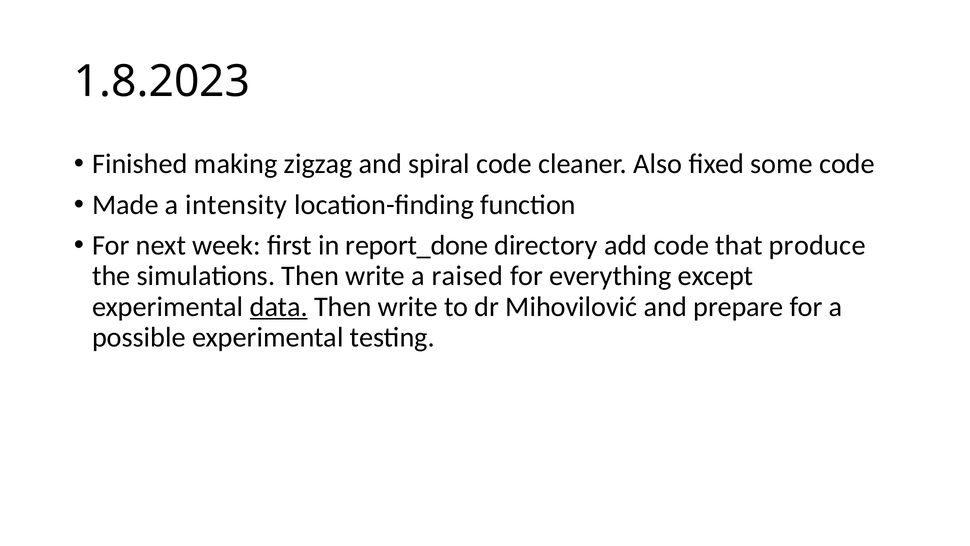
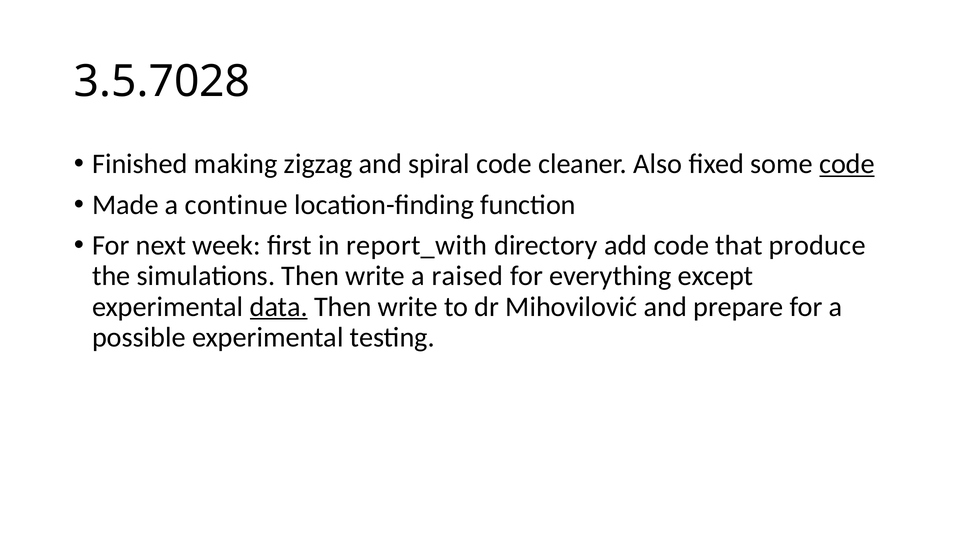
1.8.2023: 1.8.2023 -> 3.5.7028 (162, 81)
code underline: none -> present (847, 164)
intensity: intensity -> continue (236, 205)
report_done: report_done -> report_with (417, 245)
